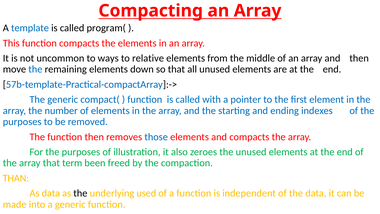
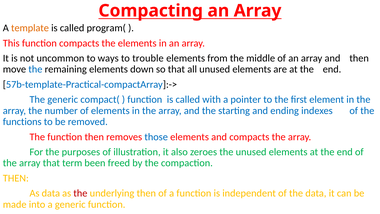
template colour: blue -> orange (30, 28)
relative: relative -> trouble (148, 58)
purposes: purposes -> functions (22, 122)
THAN: THAN -> THEN (16, 178)
the colour: black -> red (80, 193)
underlying used: used -> then (146, 193)
